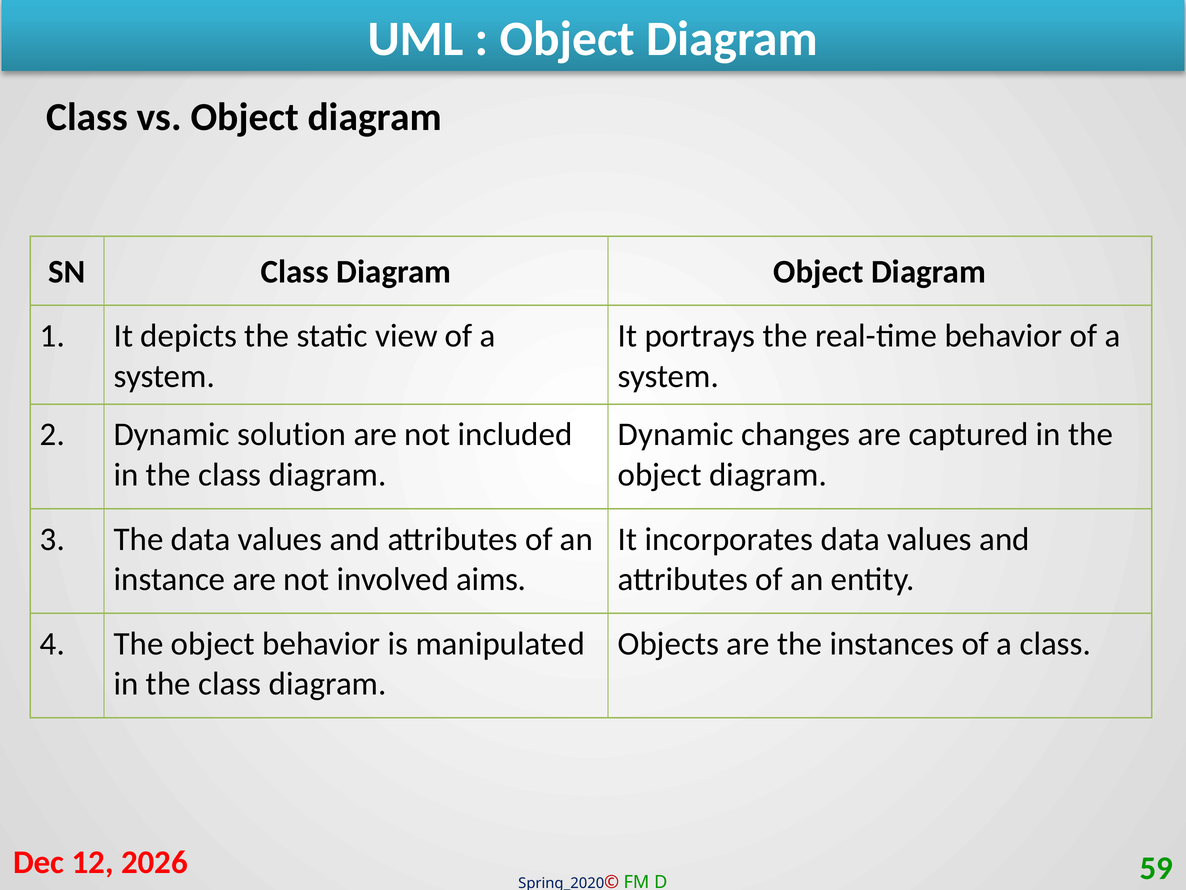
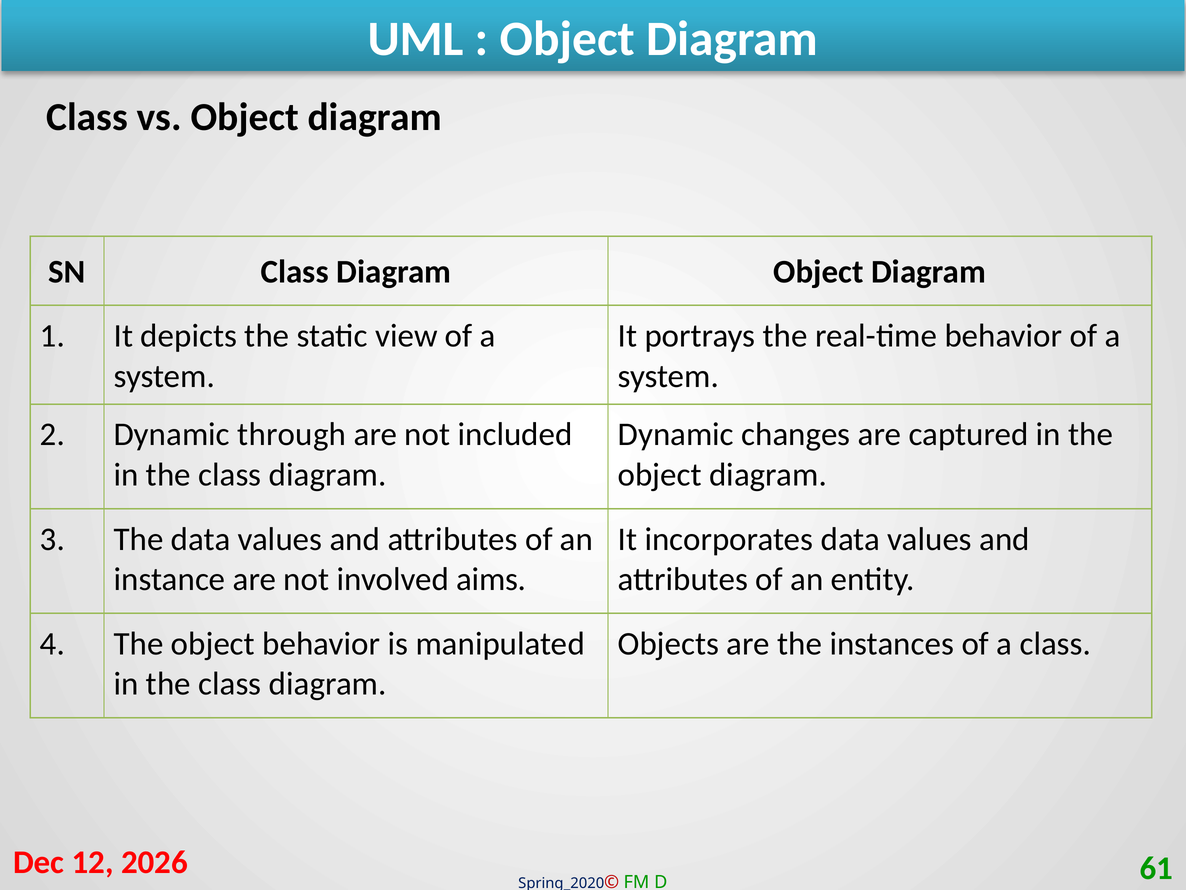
solution: solution -> through (292, 434)
59: 59 -> 61 (1156, 868)
